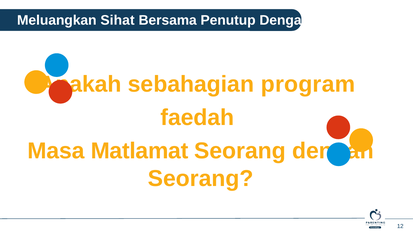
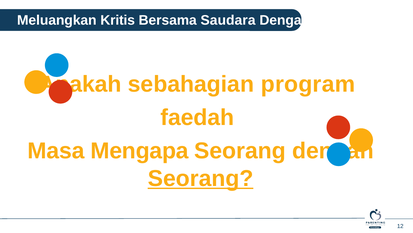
Sihat: Sihat -> Kritis (118, 20)
Penutup: Penutup -> Saudara (228, 20)
Matlamat: Matlamat -> Mengapa (140, 151)
Seorang underline: none -> present (201, 178)
